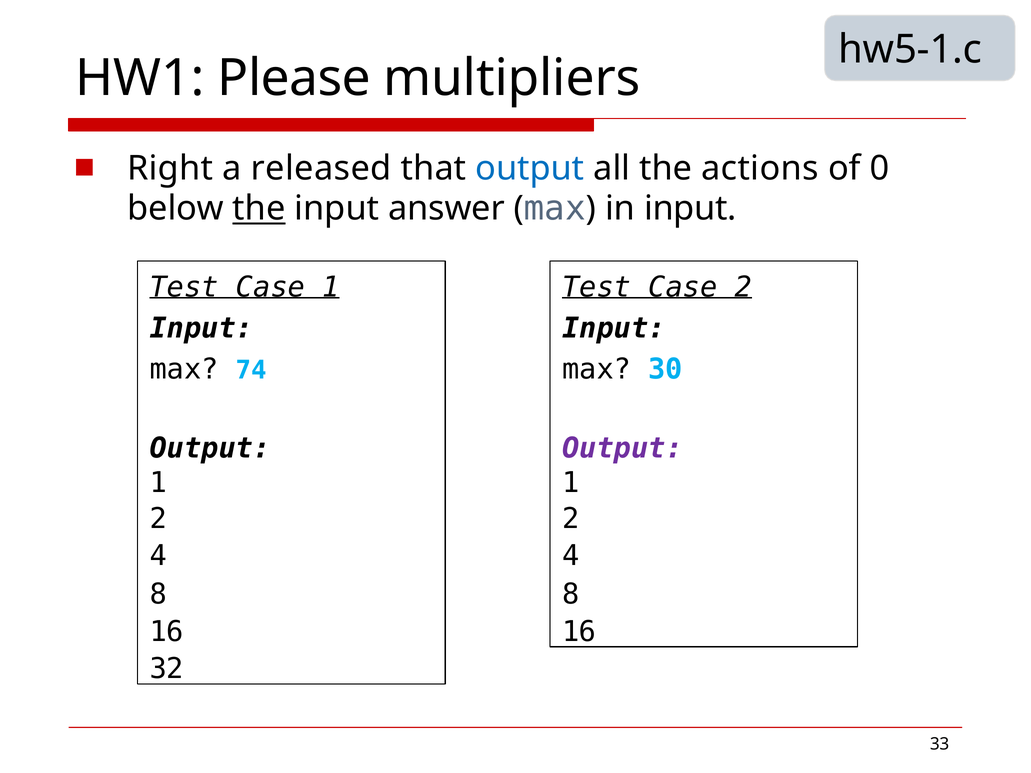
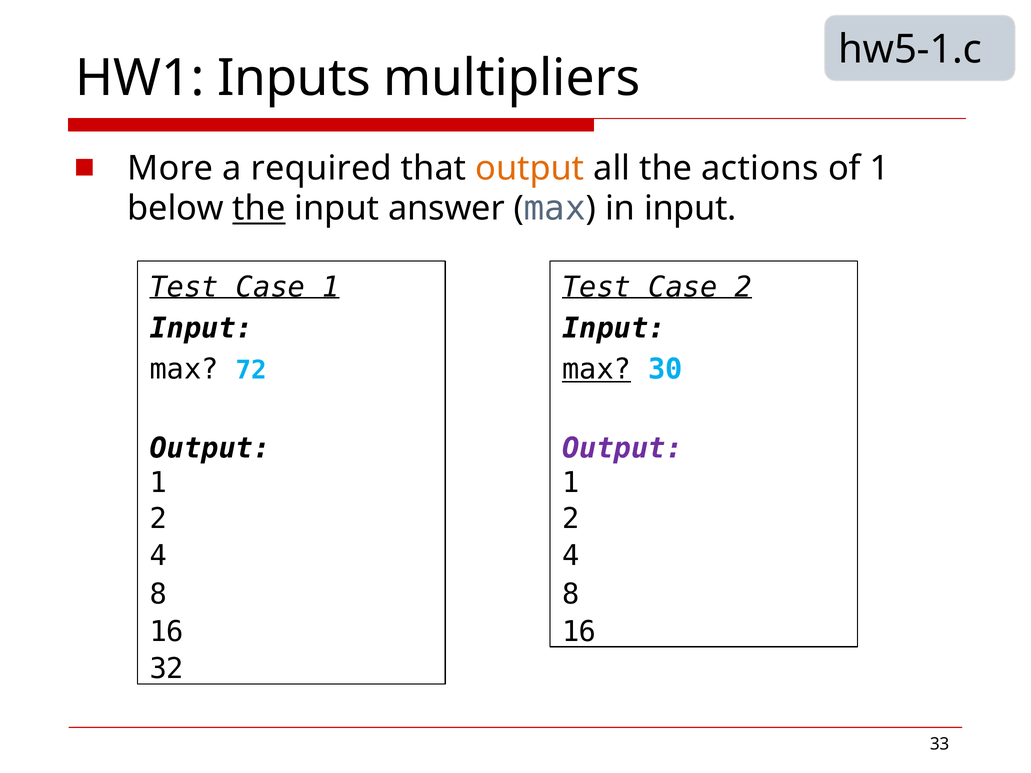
Please: Please -> Inputs (294, 78)
Right: Right -> More (170, 168)
released: released -> required (321, 168)
output colour: blue -> orange (530, 168)
of 0: 0 -> 1 (879, 168)
74: 74 -> 72 (251, 371)
max underline: none -> present (597, 370)
